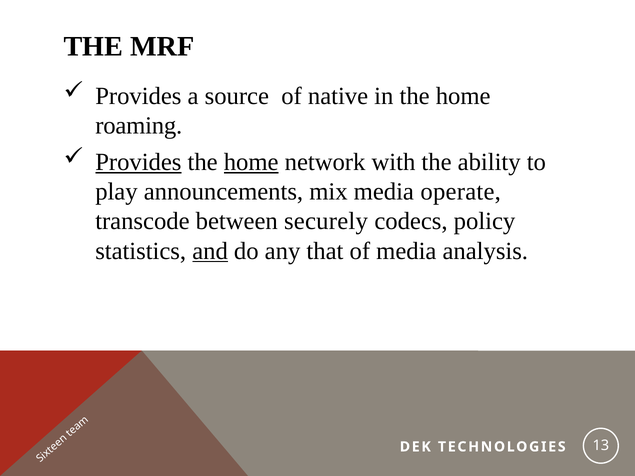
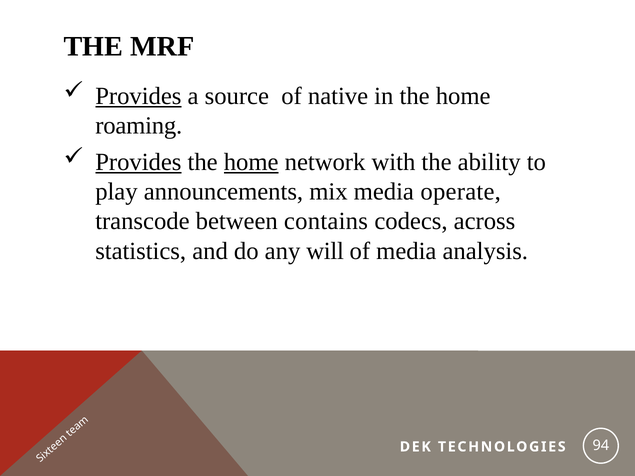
Provides underline: none -> present (138, 96)
securely: securely -> contains (326, 221)
policy: policy -> across (485, 221)
and underline: present -> none (210, 251)
that: that -> will (325, 251)
13: 13 -> 94 (601, 446)
